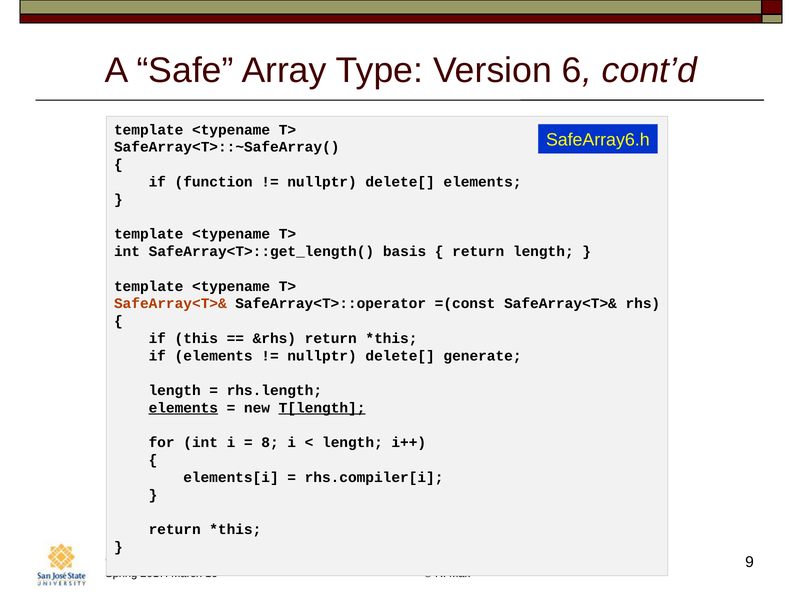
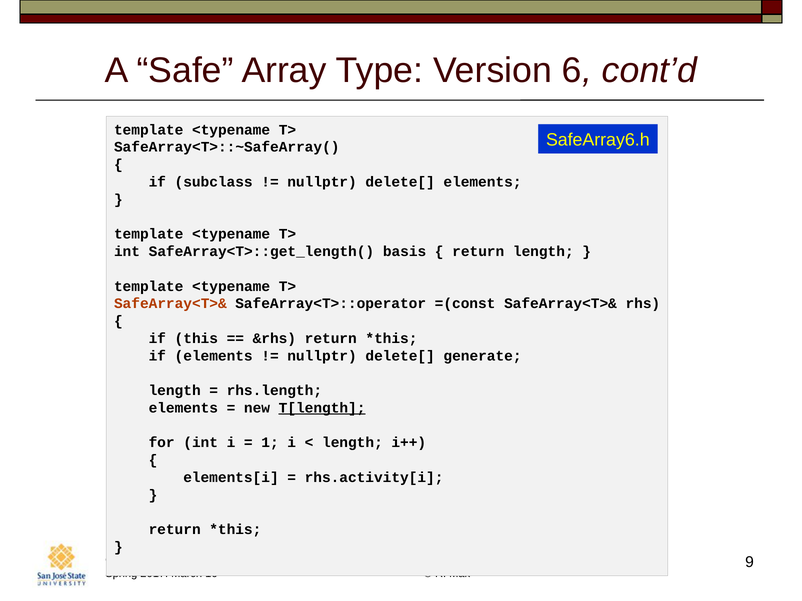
function: function -> subclass (214, 182)
elements underline: present -> none (183, 408)
8: 8 -> 1 (270, 443)
rhs.compiler[i: rhs.compiler[i -> rhs.activity[i (374, 478)
